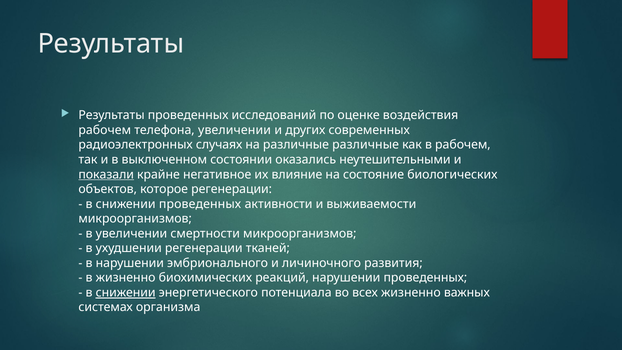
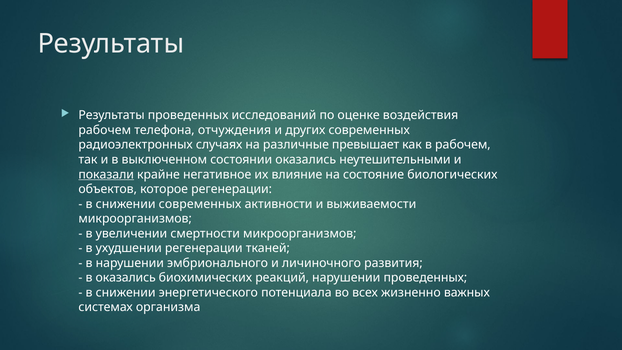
телефона увеличении: увеличении -> отчуждения (235, 130)
различные различные: различные -> превышает (366, 145)
снижении проведенных: проведенных -> современных (200, 204)
в жизненно: жизненно -> оказались (126, 278)
снижении underline: present -> none (126, 293)
